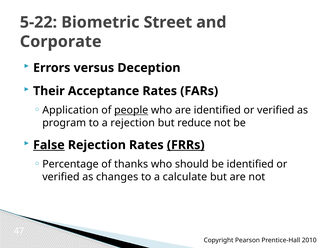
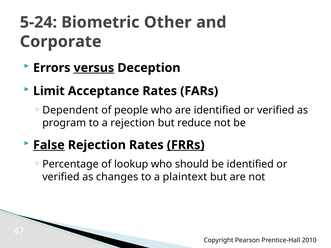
5-22: 5-22 -> 5-24 (38, 22)
Street: Street -> Other (168, 22)
versus underline: none -> present (94, 68)
Their: Their -> Limit (49, 91)
Application: Application -> Dependent (70, 110)
people underline: present -> none (131, 110)
thanks: thanks -> lookup (131, 164)
calculate: calculate -> plaintext (185, 177)
